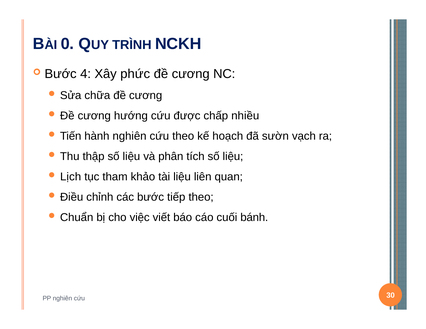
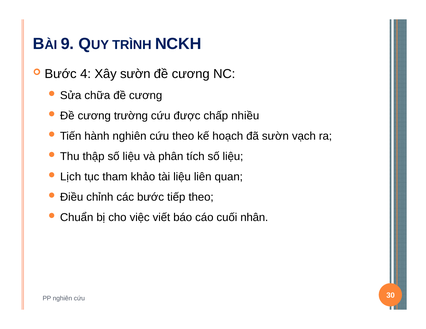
0: 0 -> 9 (67, 44)
Xây phức: phức -> sườn (135, 74)
hướng: hướng -> trường (131, 116)
bánh: bánh -> nhân (254, 218)
